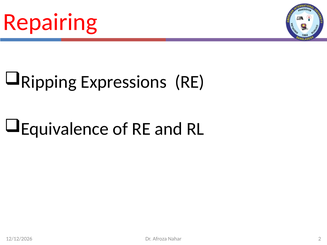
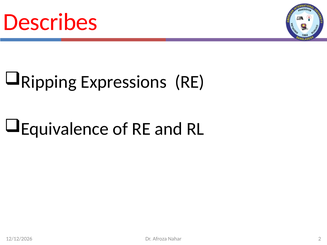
Repairing: Repairing -> Describes (50, 22)
